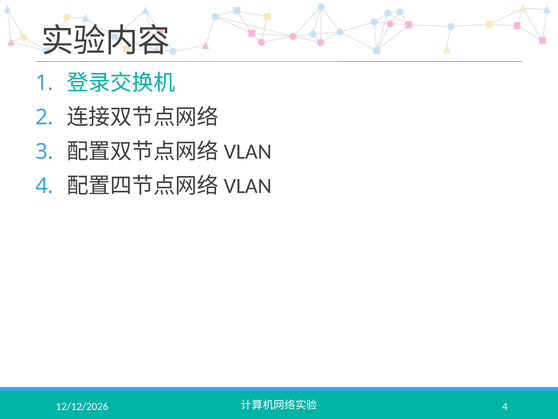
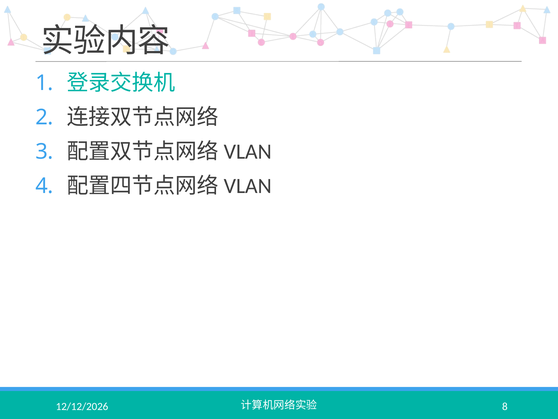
4: 4 -> 8 (505, 406)
